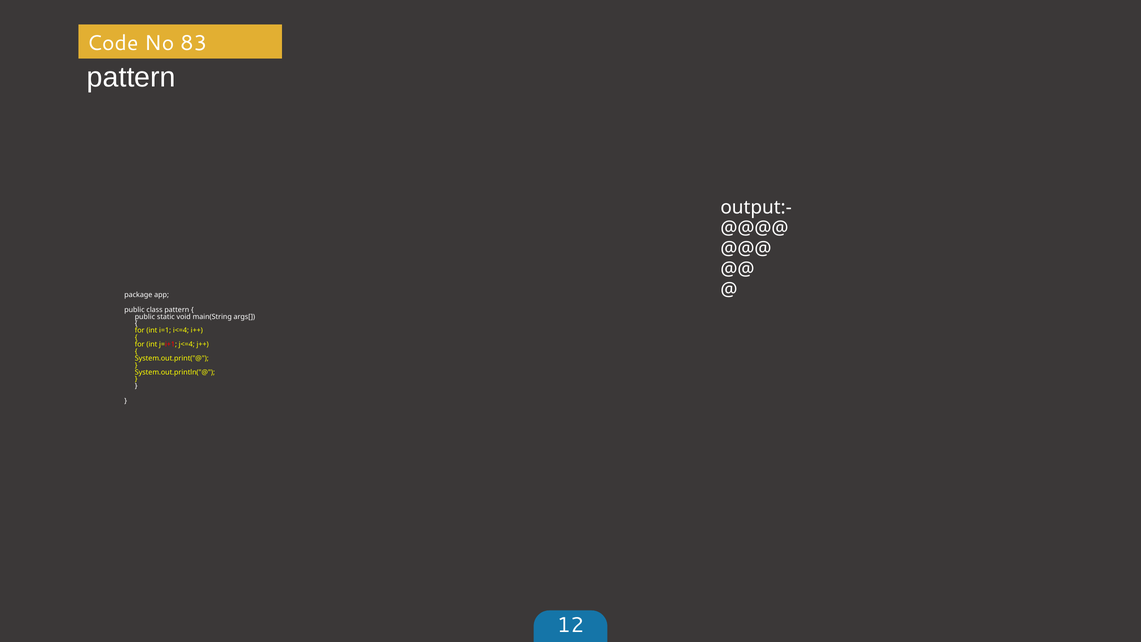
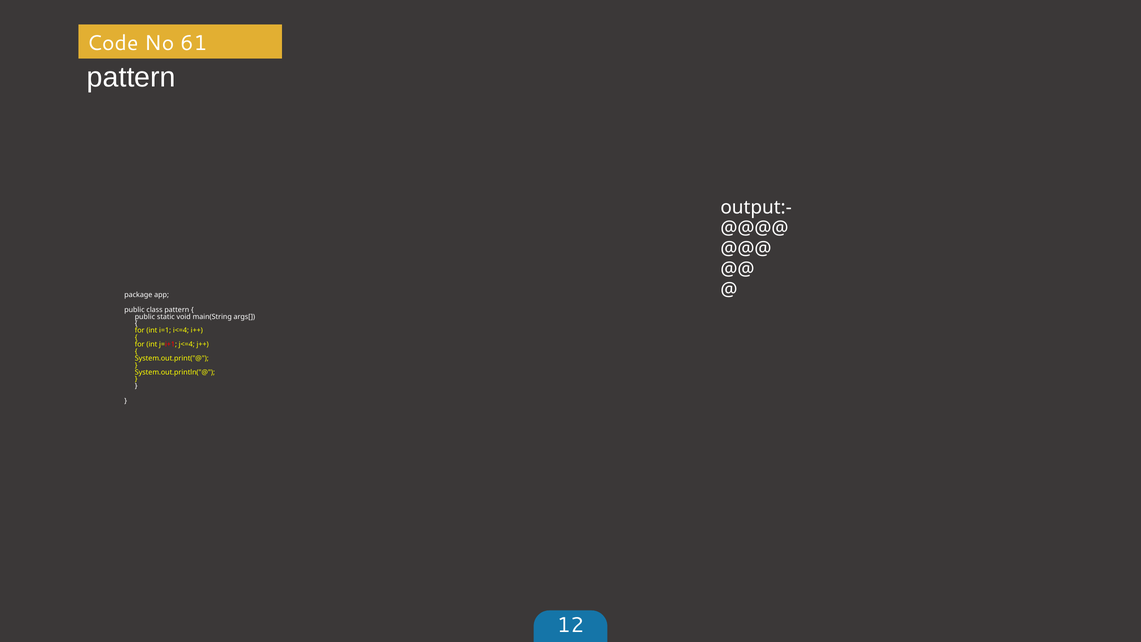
83: 83 -> 61 (194, 43)
